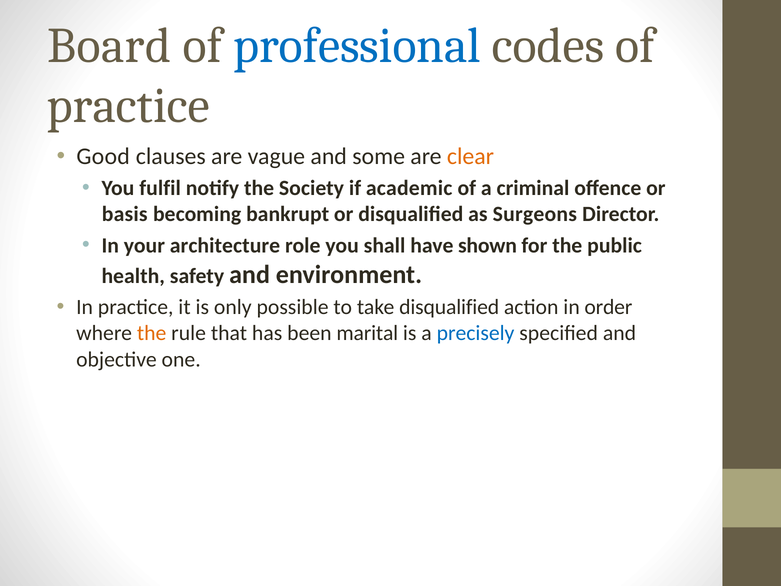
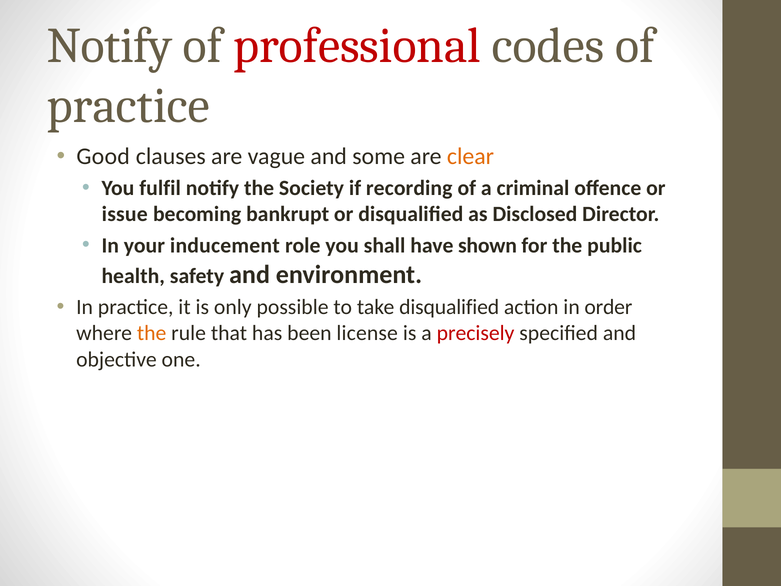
Board: Board -> Notify (110, 46)
professional colour: blue -> red (357, 46)
academic: academic -> recording (409, 188)
basis: basis -> issue (125, 214)
Surgeons: Surgeons -> Disclosed (535, 214)
architecture: architecture -> inducement (225, 245)
marital: marital -> license (367, 333)
precisely colour: blue -> red (476, 333)
